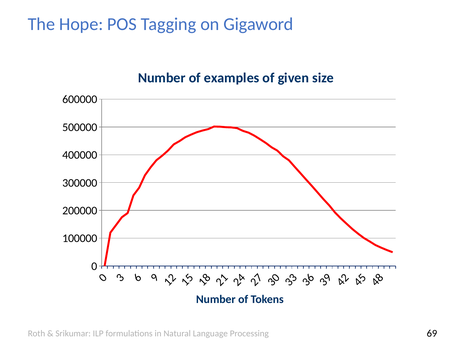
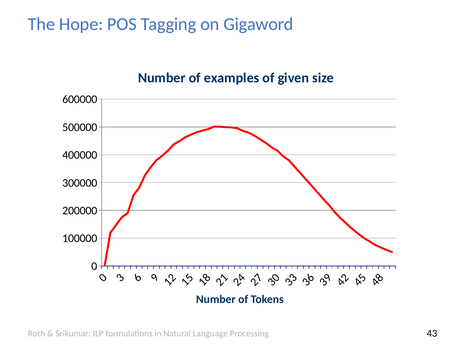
69: 69 -> 43 (432, 333)
